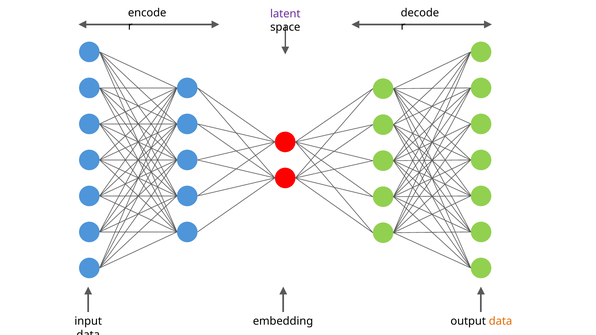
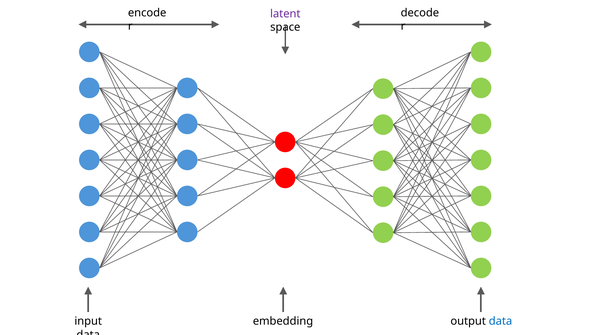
data colour: orange -> blue (501, 321)
